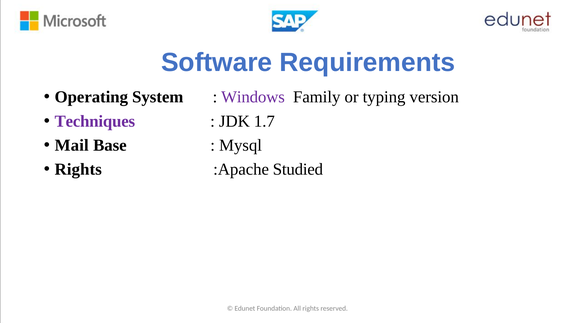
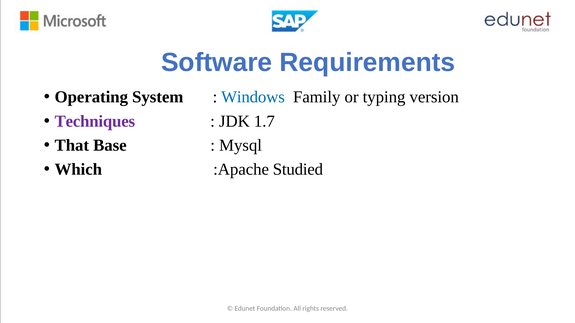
Windows colour: purple -> blue (253, 97)
Mail: Mail -> That (72, 145)
Rights: Rights -> Which (78, 170)
